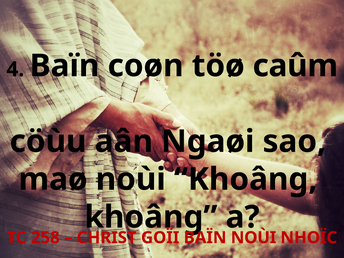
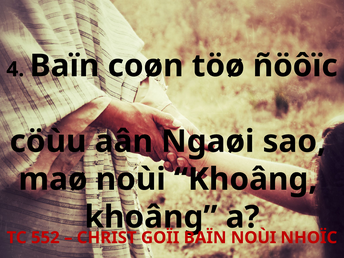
caûm: caûm -> ñöôïc (295, 66)
258: 258 -> 552 (45, 238)
